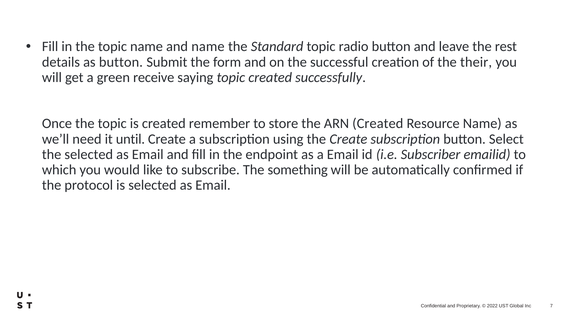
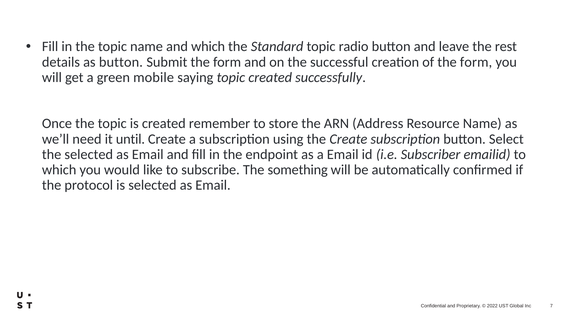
and name: name -> which (208, 47)
of the their: their -> form (476, 62)
receive: receive -> mobile (154, 77)
ARN Created: Created -> Address (378, 123)
